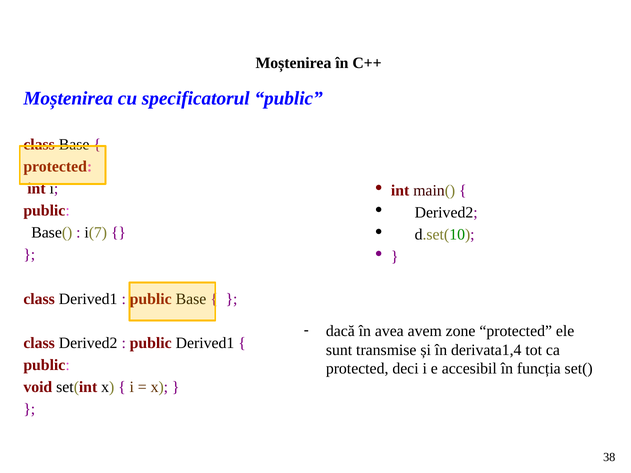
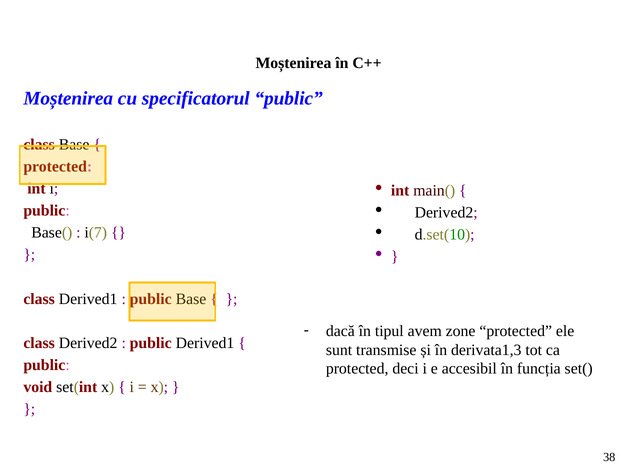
avea: avea -> tipul (389, 331)
derivata1,4: derivata1,4 -> derivata1,3 (486, 350)
